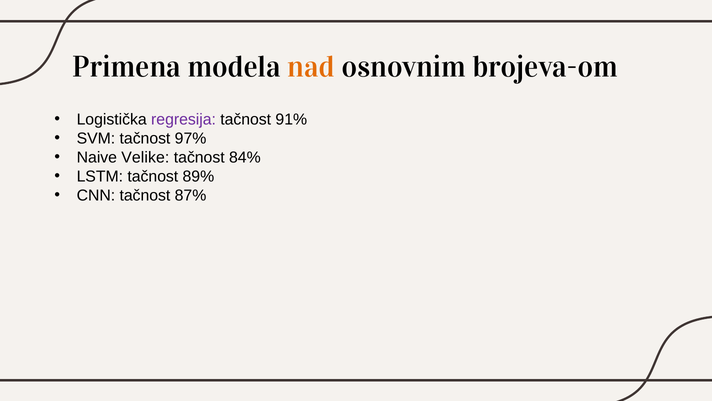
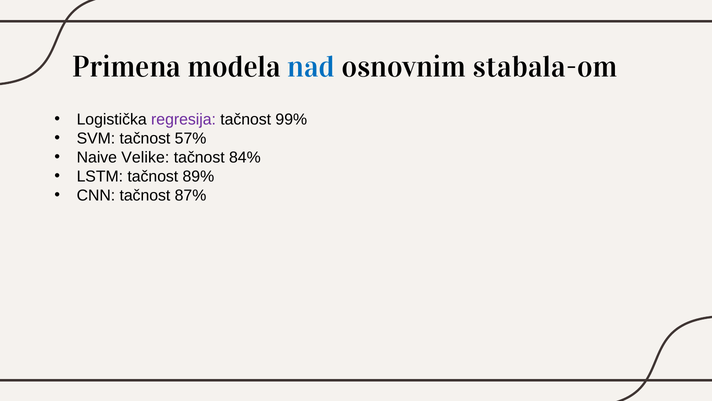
nad colour: orange -> blue (311, 67)
brojeva-om: brojeva-om -> stabala-om (545, 67)
91%: 91% -> 99% (291, 119)
97%: 97% -> 57% (191, 138)
